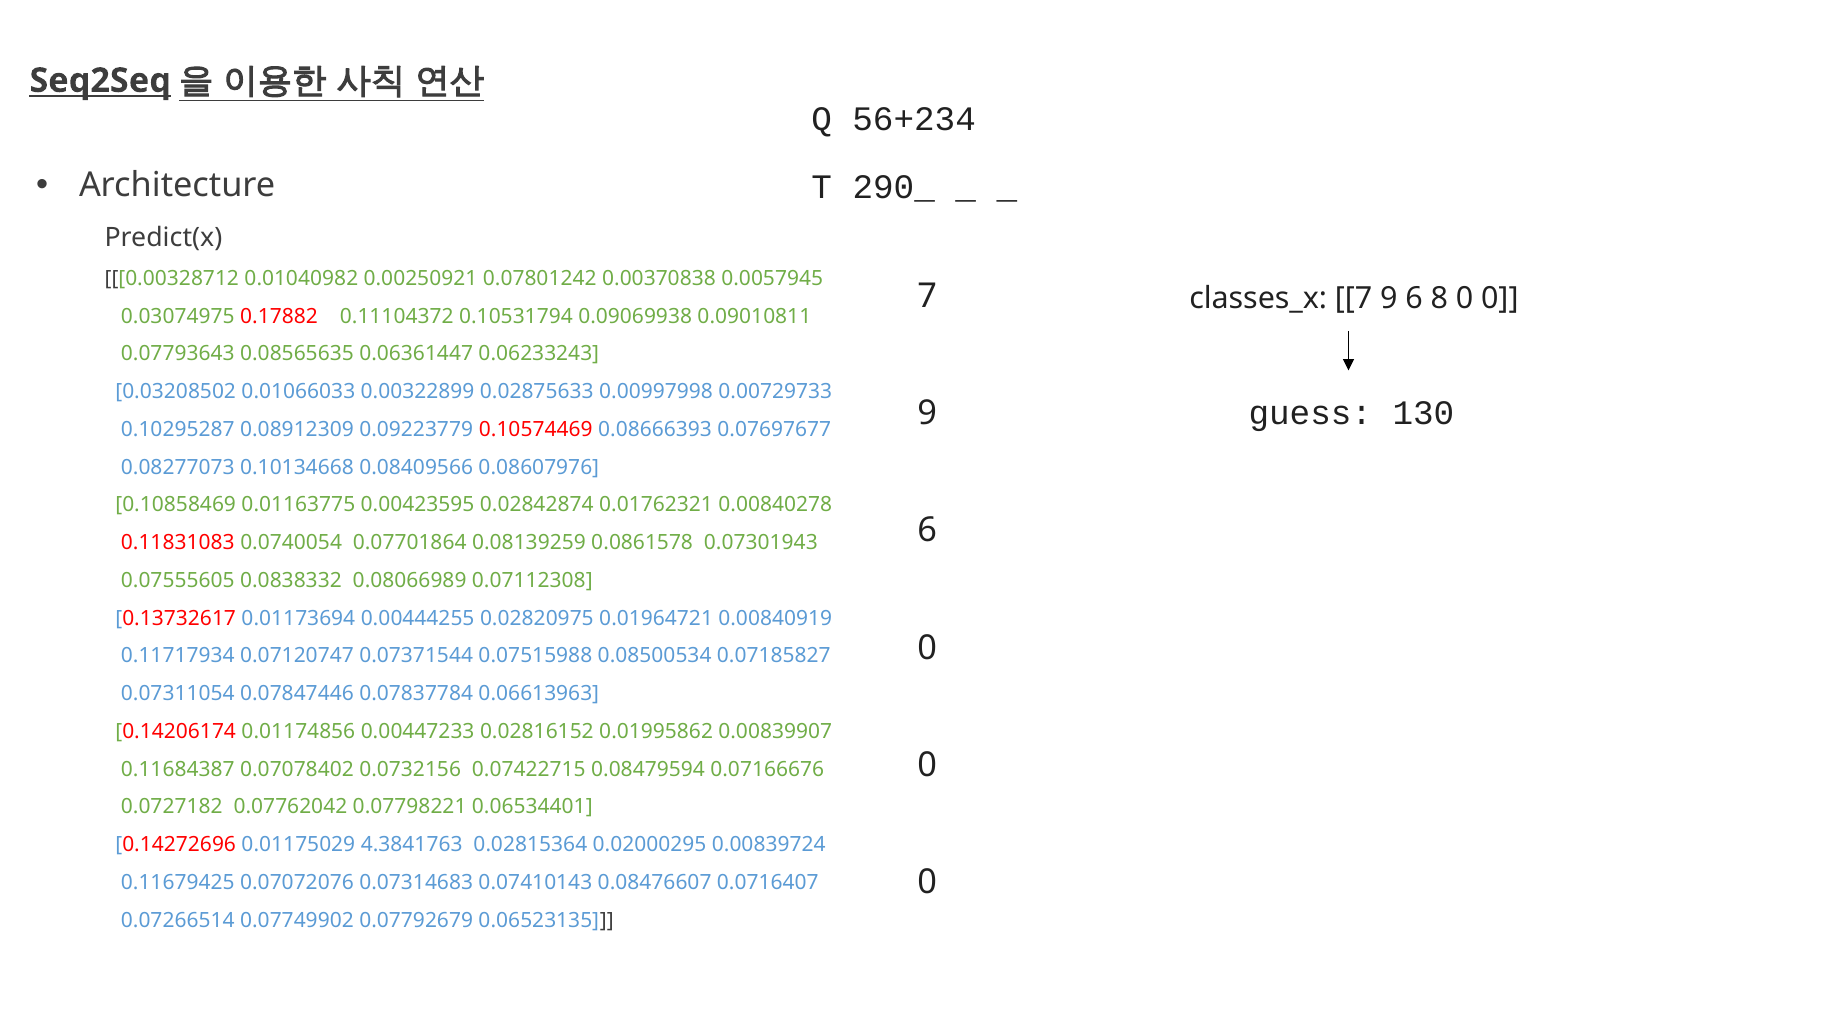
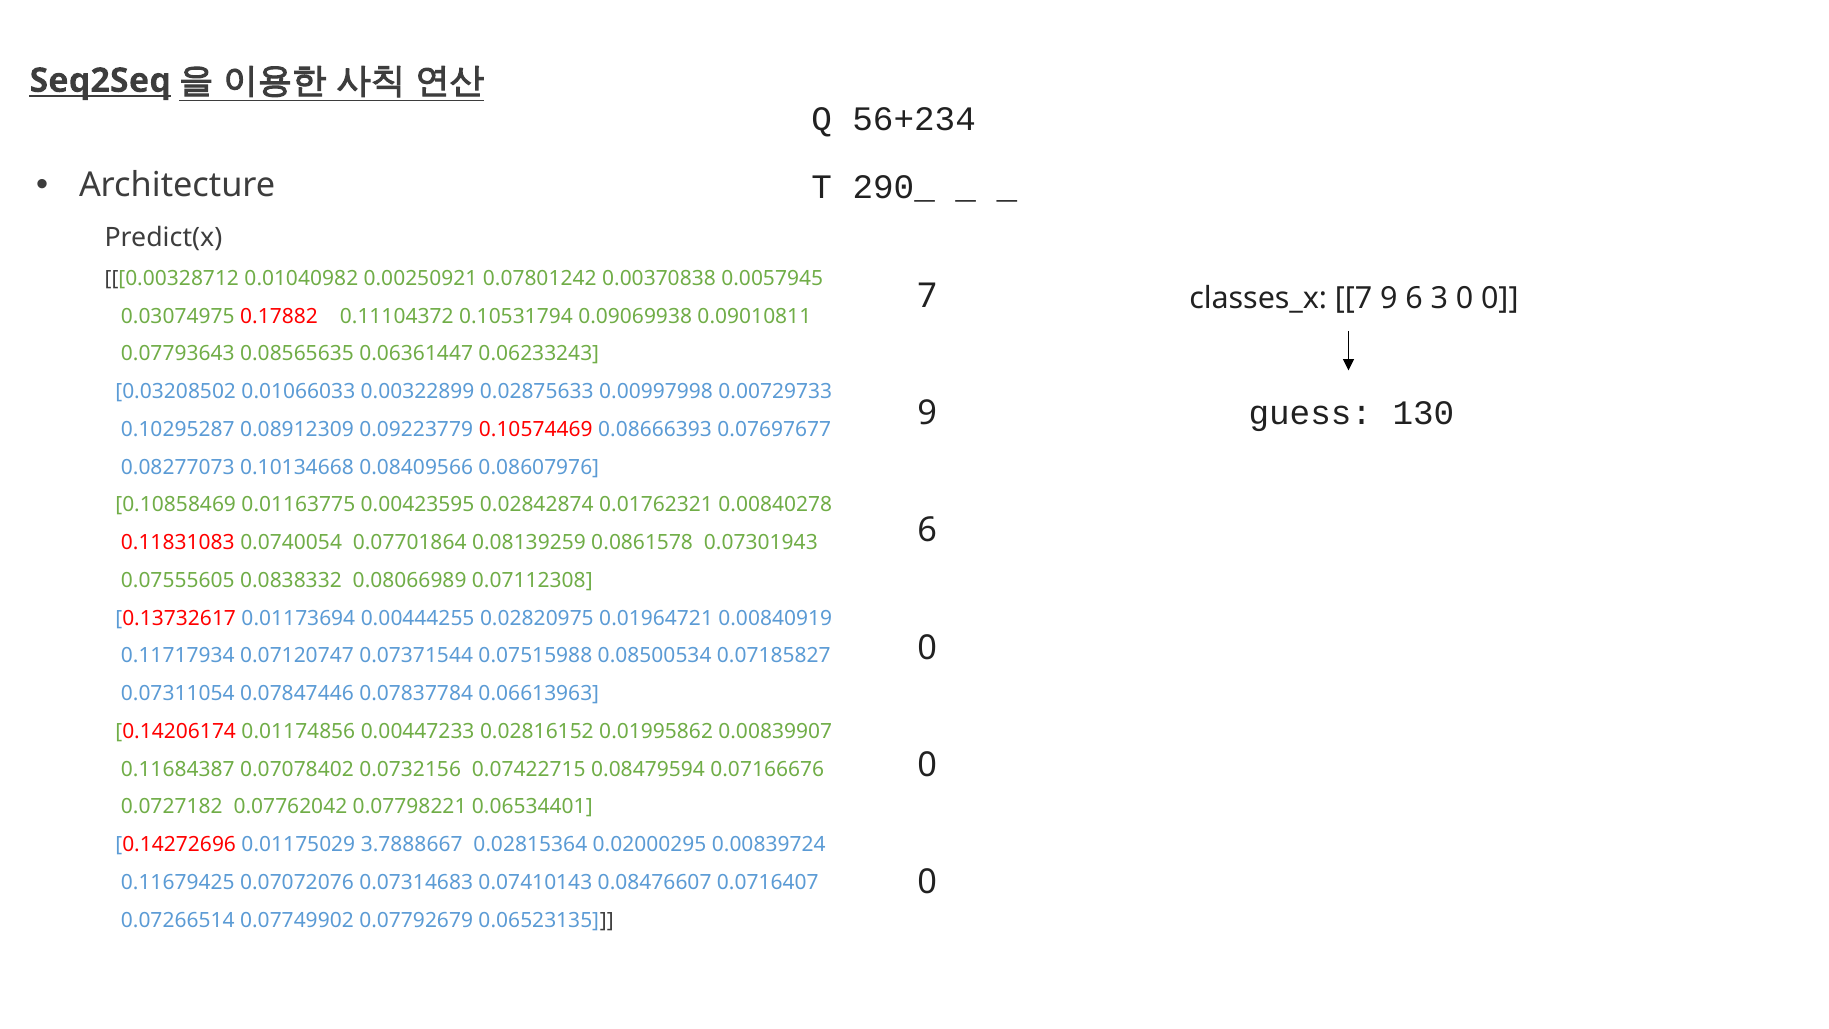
8: 8 -> 3 (1439, 298)
4.3841763: 4.3841763 -> 3.7888667 (412, 845)
